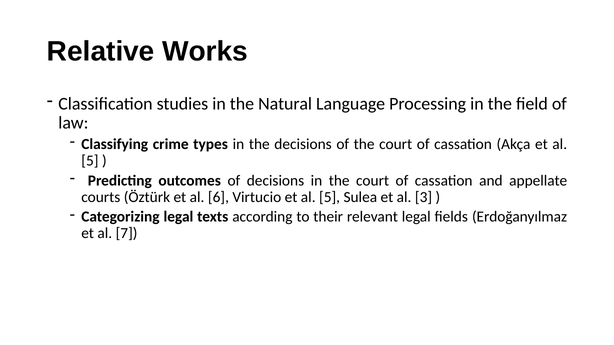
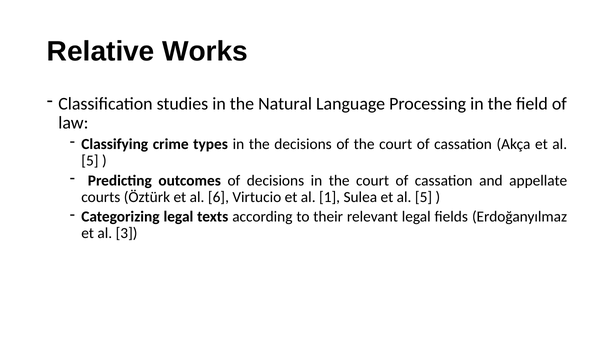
Virtucio et al 5: 5 -> 1 (330, 197)
Sulea et al 3: 3 -> 5 (424, 197)
7: 7 -> 3 (127, 234)
